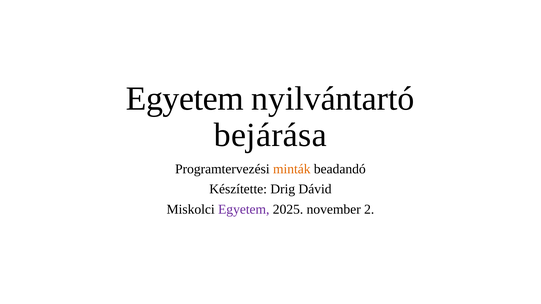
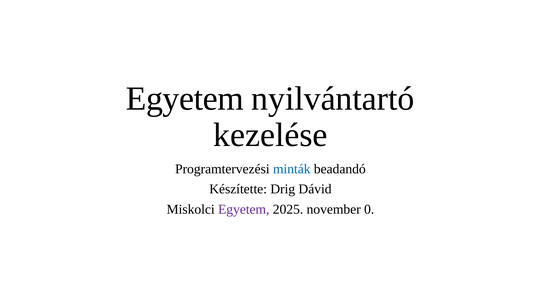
bejárása: bejárása -> kezelése (270, 135)
minták colour: orange -> blue (292, 169)
2: 2 -> 0 (369, 210)
